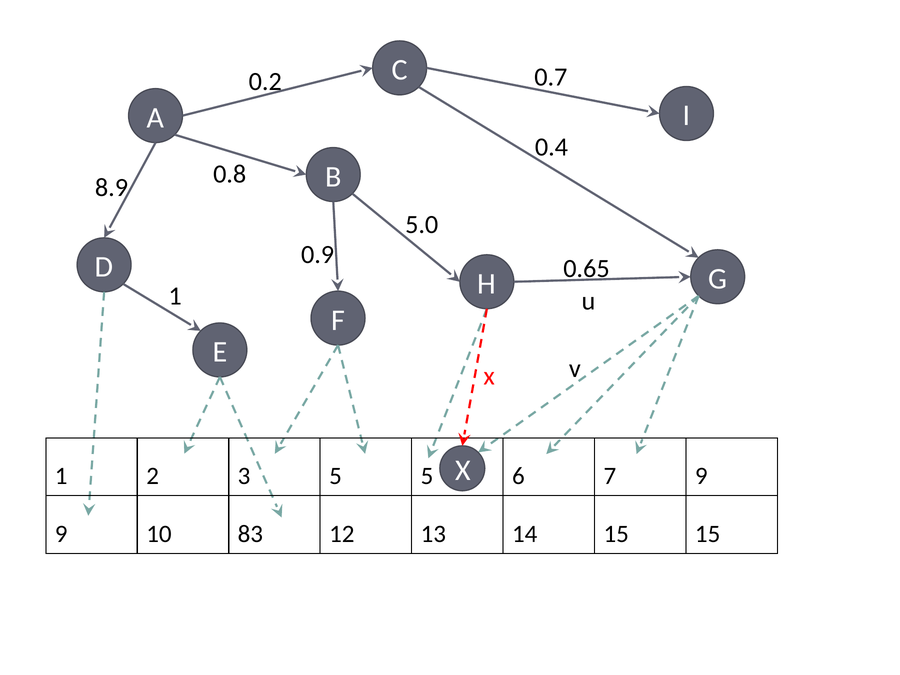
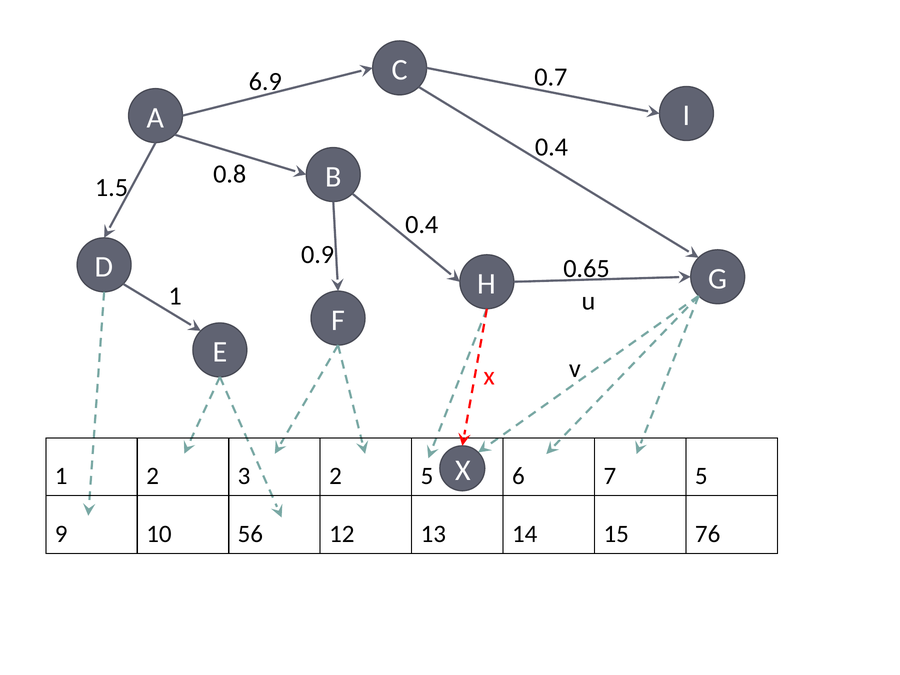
0.2: 0.2 -> 6.9 (265, 82)
8.9: 8.9 -> 1.5 (112, 188)
5.0: 5.0 -> 0.4 (422, 225)
3 5: 5 -> 2 (336, 476)
7 9: 9 -> 5 (701, 476)
83: 83 -> 56 (250, 534)
15 15: 15 -> 76 (708, 534)
